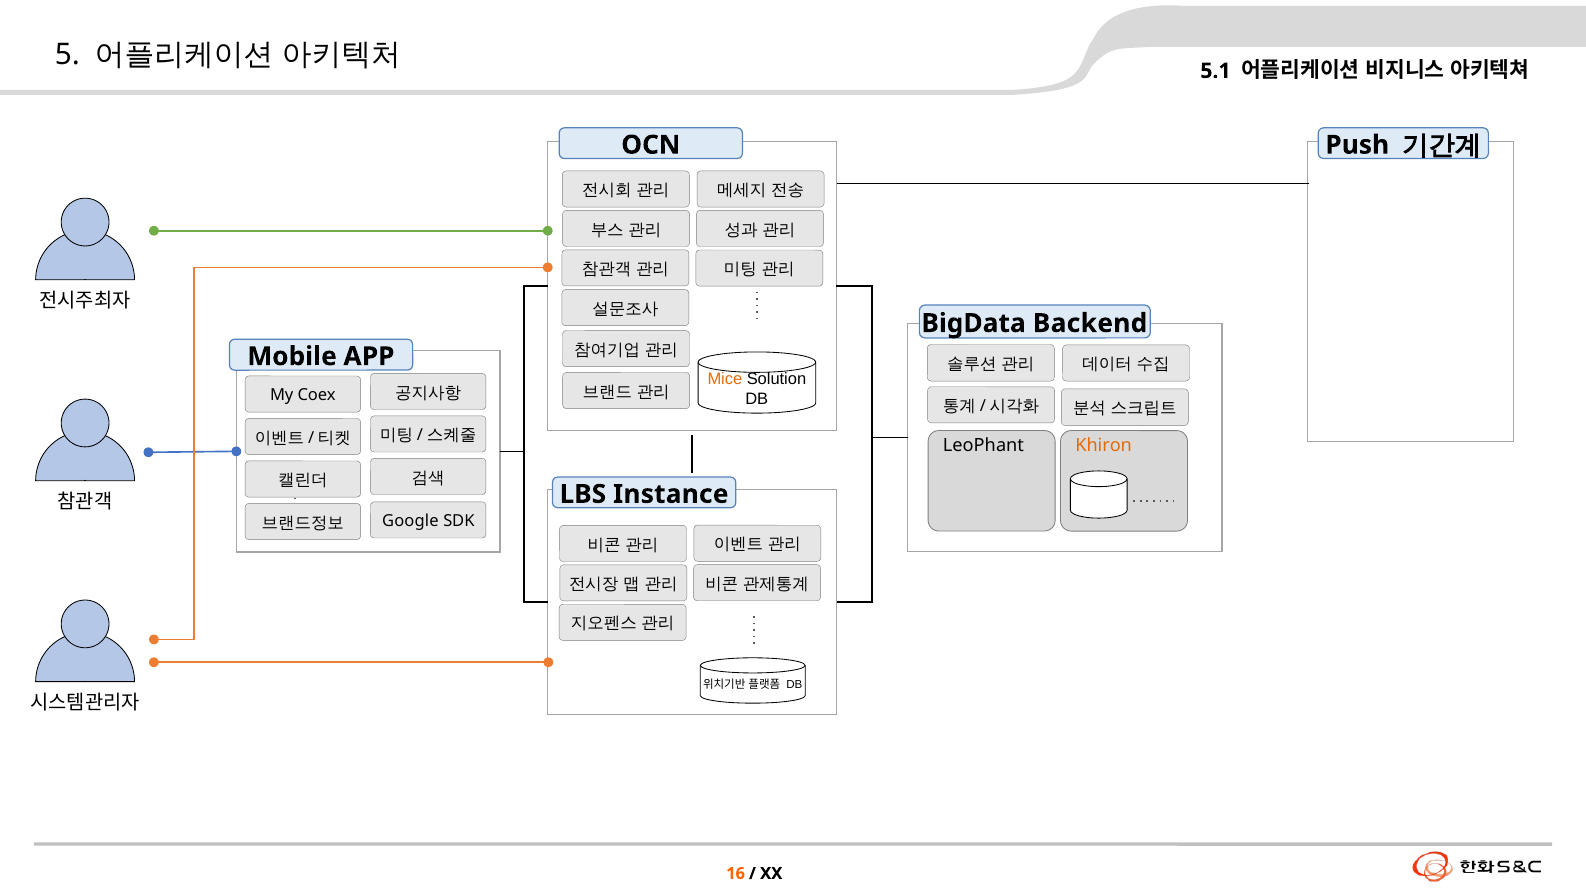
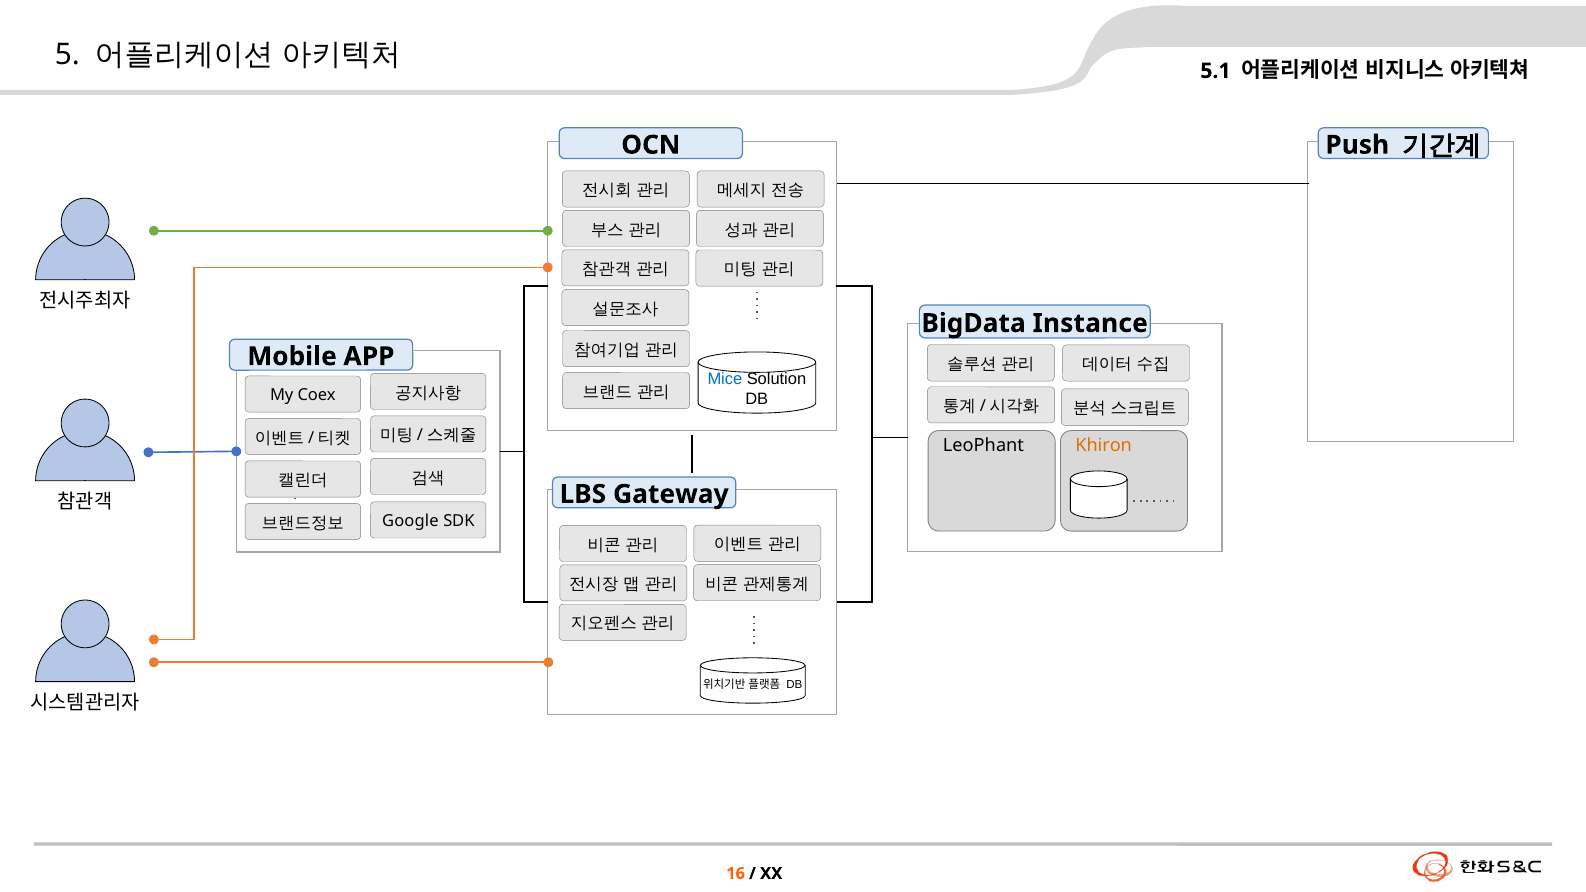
Backend: Backend -> Instance (1090, 323)
Mice colour: orange -> blue (725, 379)
Instance: Instance -> Gateway (671, 494)
